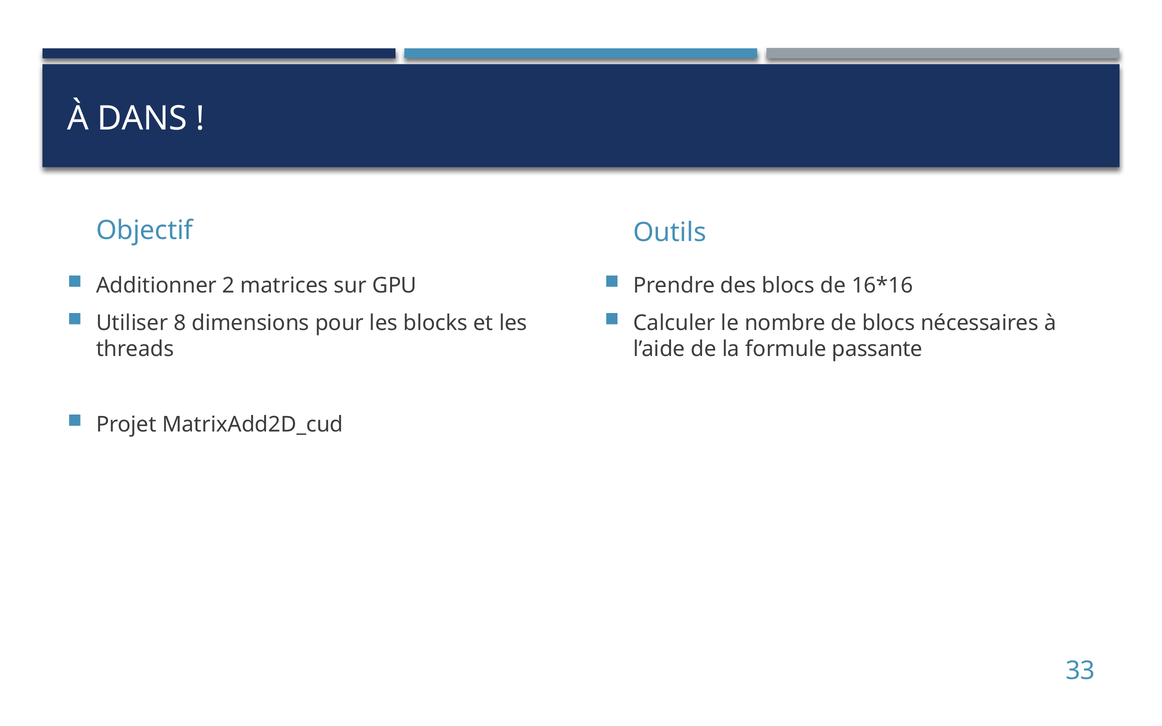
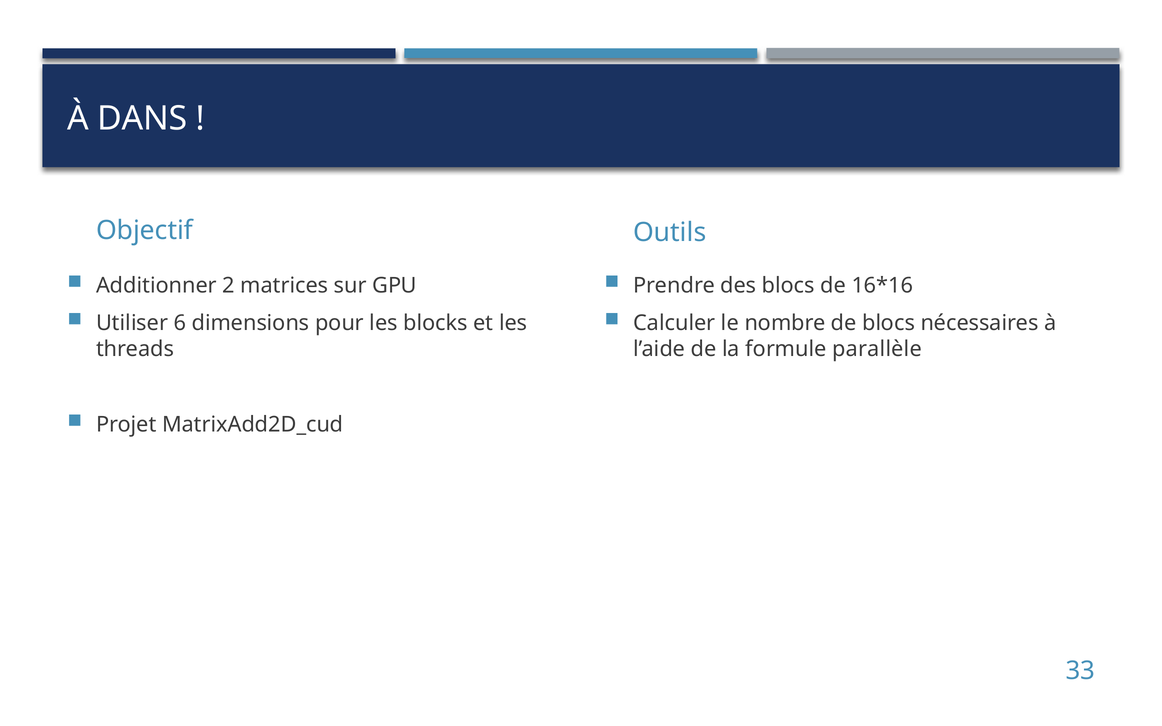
8: 8 -> 6 (180, 323)
passante: passante -> parallèle (877, 349)
